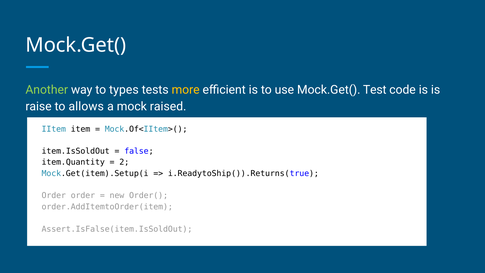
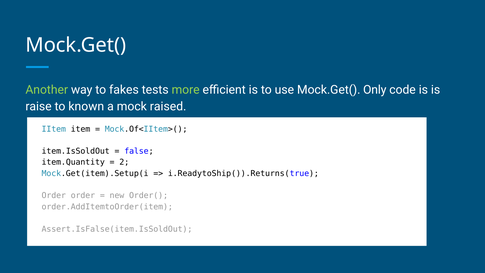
types: types -> fakes (124, 90)
more colour: yellow -> light green (186, 90)
Test: Test -> Only (375, 90)
allows: allows -> known (86, 106)
